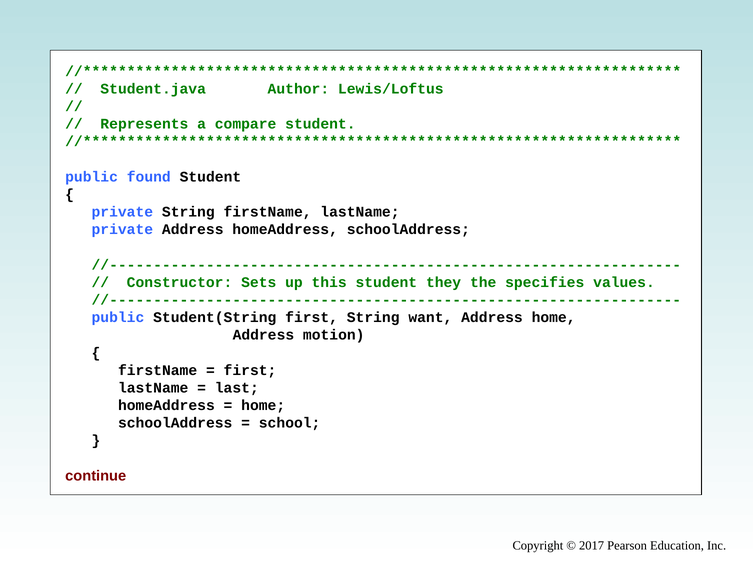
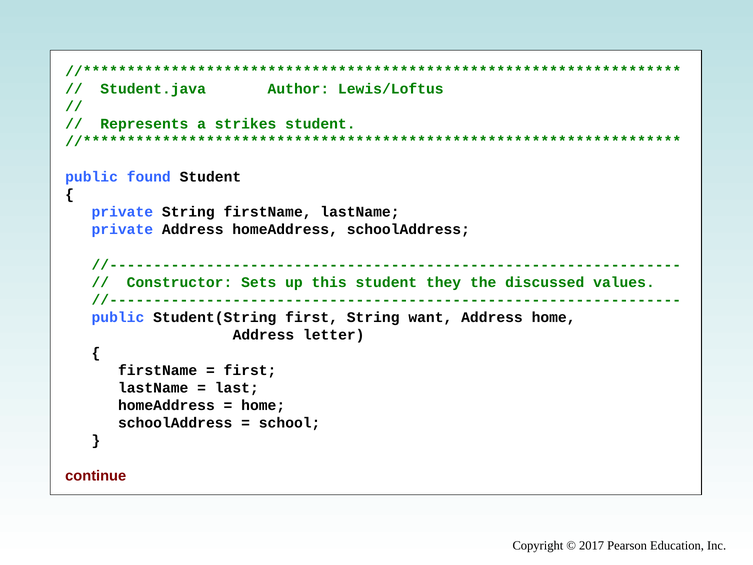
compare: compare -> strikes (246, 124)
specifies: specifies -> discussed (545, 282)
motion: motion -> letter (334, 335)
